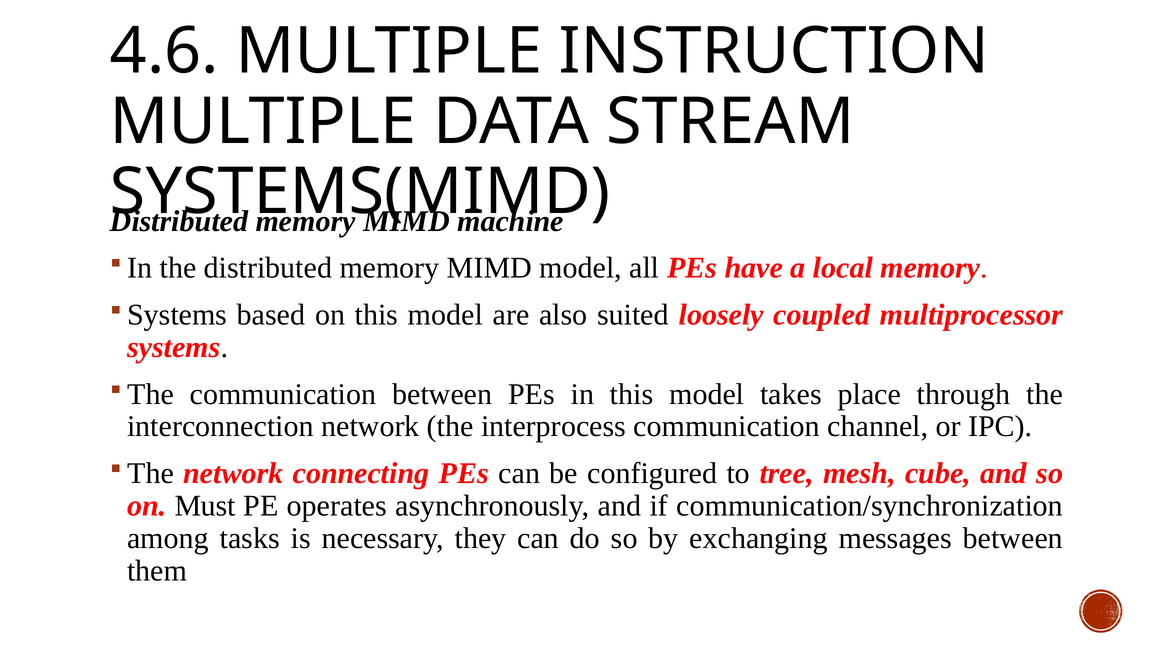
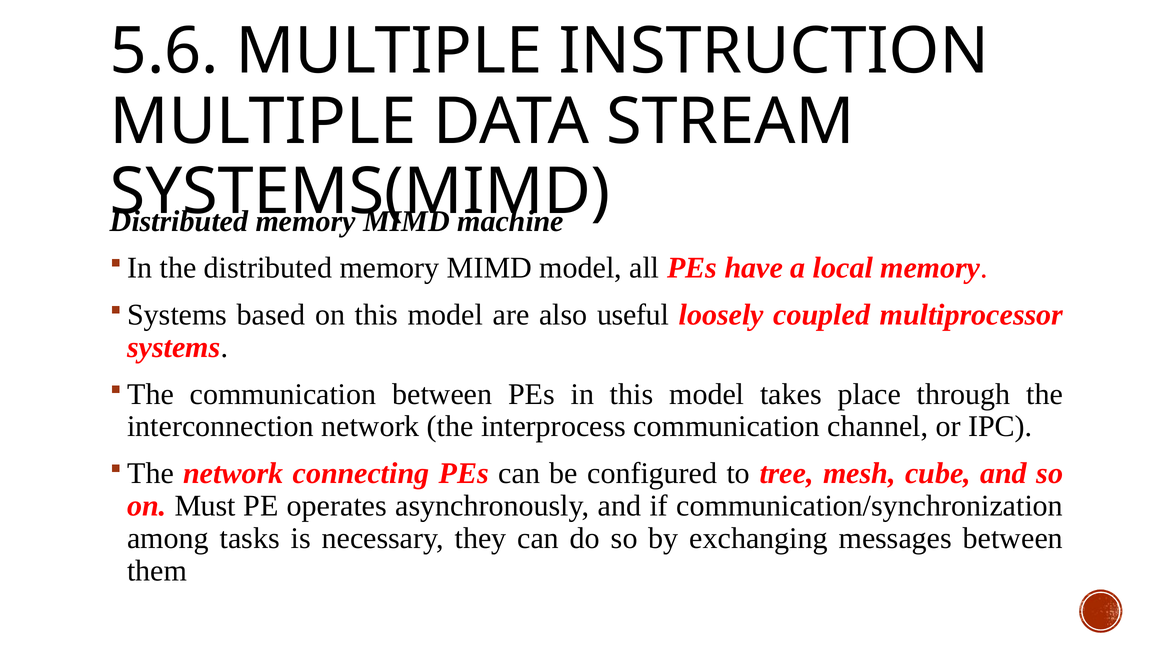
4.6: 4.6 -> 5.6 (164, 52)
suited: suited -> useful (633, 315)
